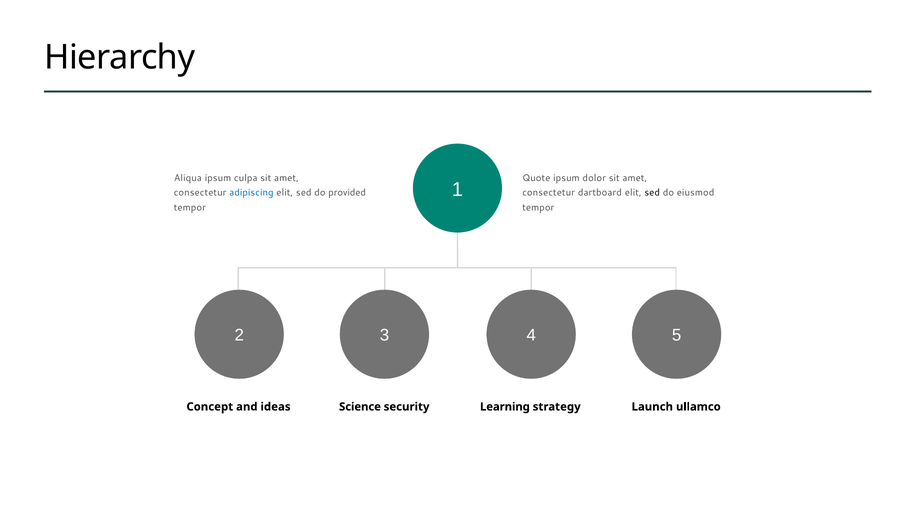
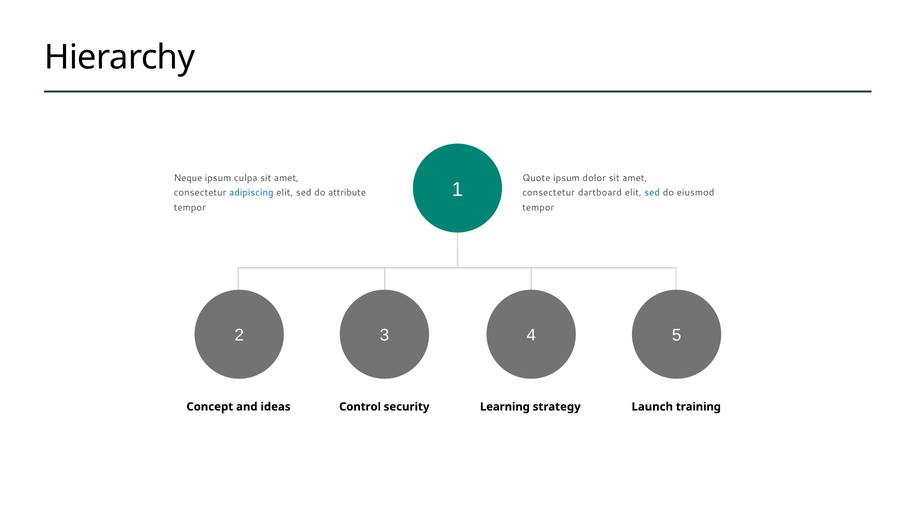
Aliqua: Aliqua -> Neque (188, 178)
provided: provided -> attribute (347, 193)
sed colour: black -> blue (652, 193)
Science: Science -> Control (360, 406)
ullamco: ullamco -> training (698, 406)
